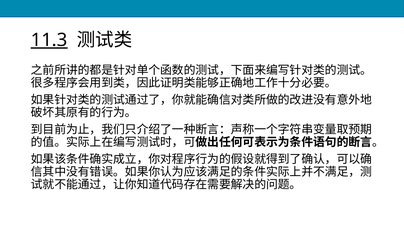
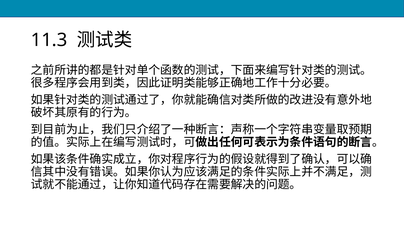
11.3 underline: present -> none (49, 40)
